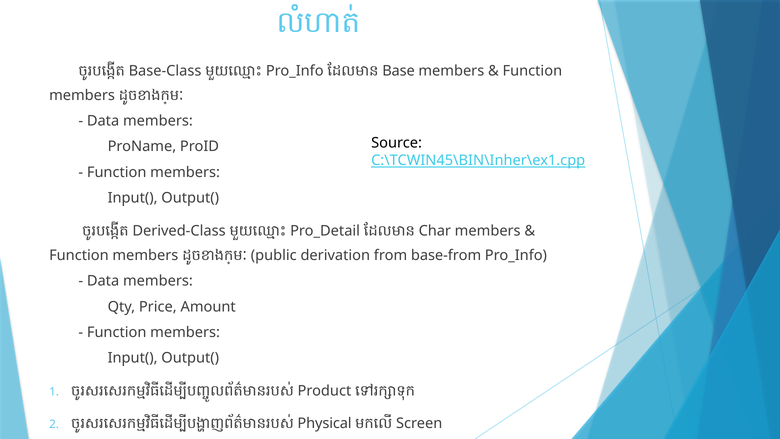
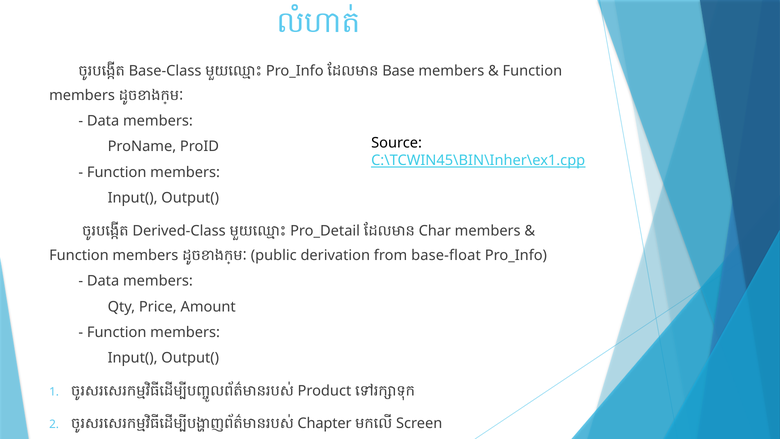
base-from: base-from -> base-float (446, 255)
Physical: Physical -> Chapter (325, 423)
